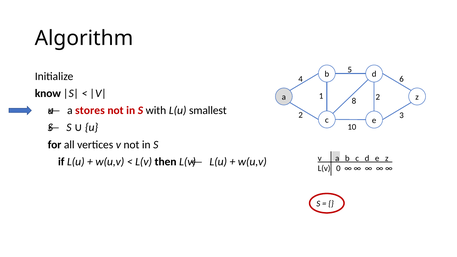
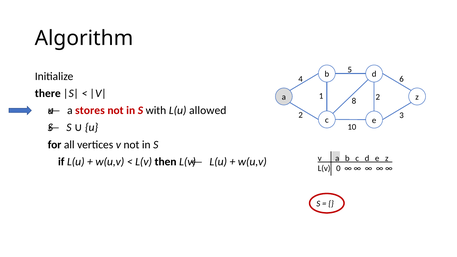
know: know -> there (48, 93)
smallest: smallest -> allowed (208, 110)
